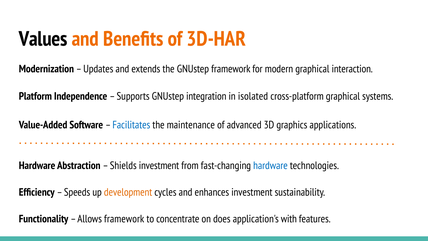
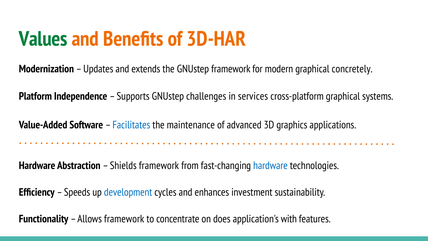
Values colour: black -> green (43, 39)
interaction: interaction -> concretely (352, 69)
integration: integration -> challenges (206, 96)
isolated: isolated -> services (253, 96)
Shields investment: investment -> framework (159, 166)
development colour: orange -> blue (128, 192)
